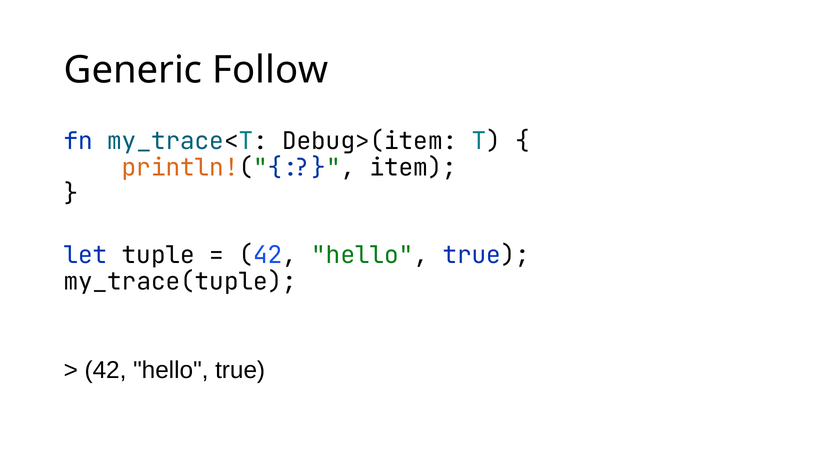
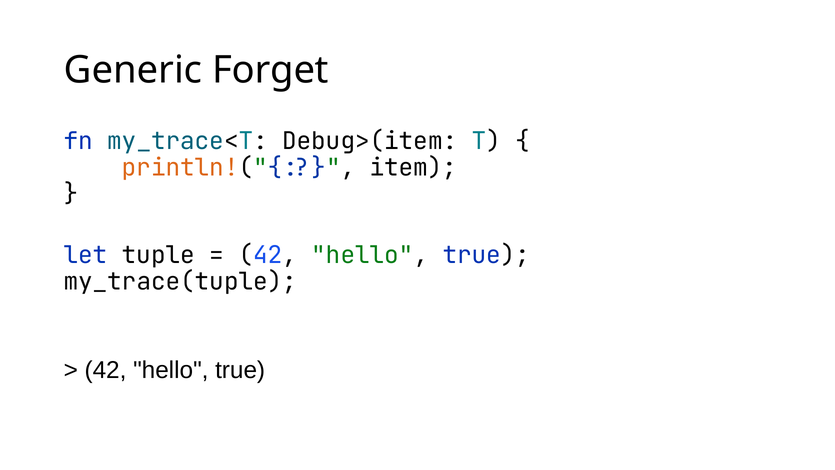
Follow: Follow -> Forget (271, 70)
